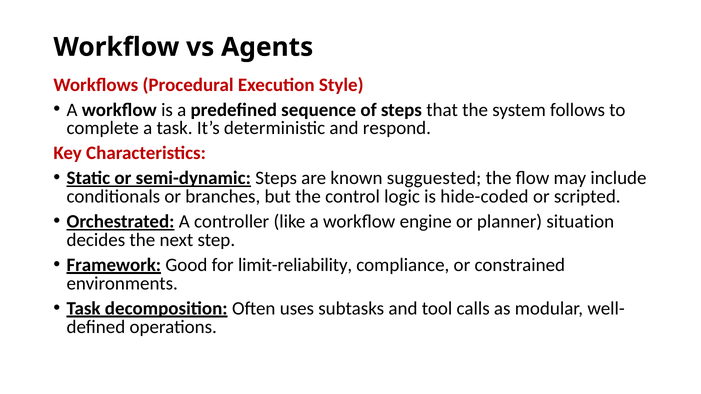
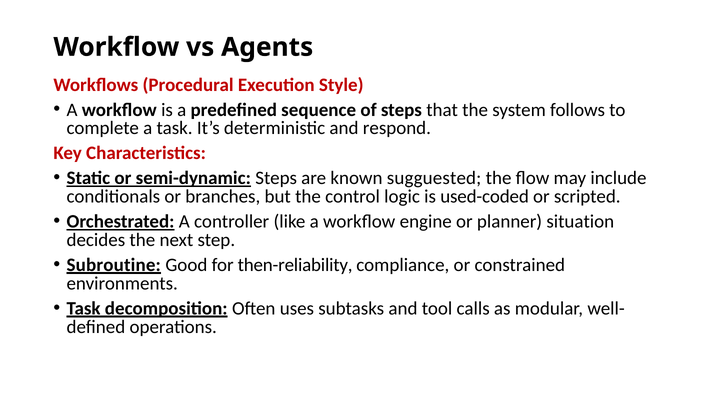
hide-coded: hide-coded -> used-coded (485, 197)
Framework: Framework -> Subroutine (114, 265)
limit-reliability: limit-reliability -> then-reliability (295, 265)
